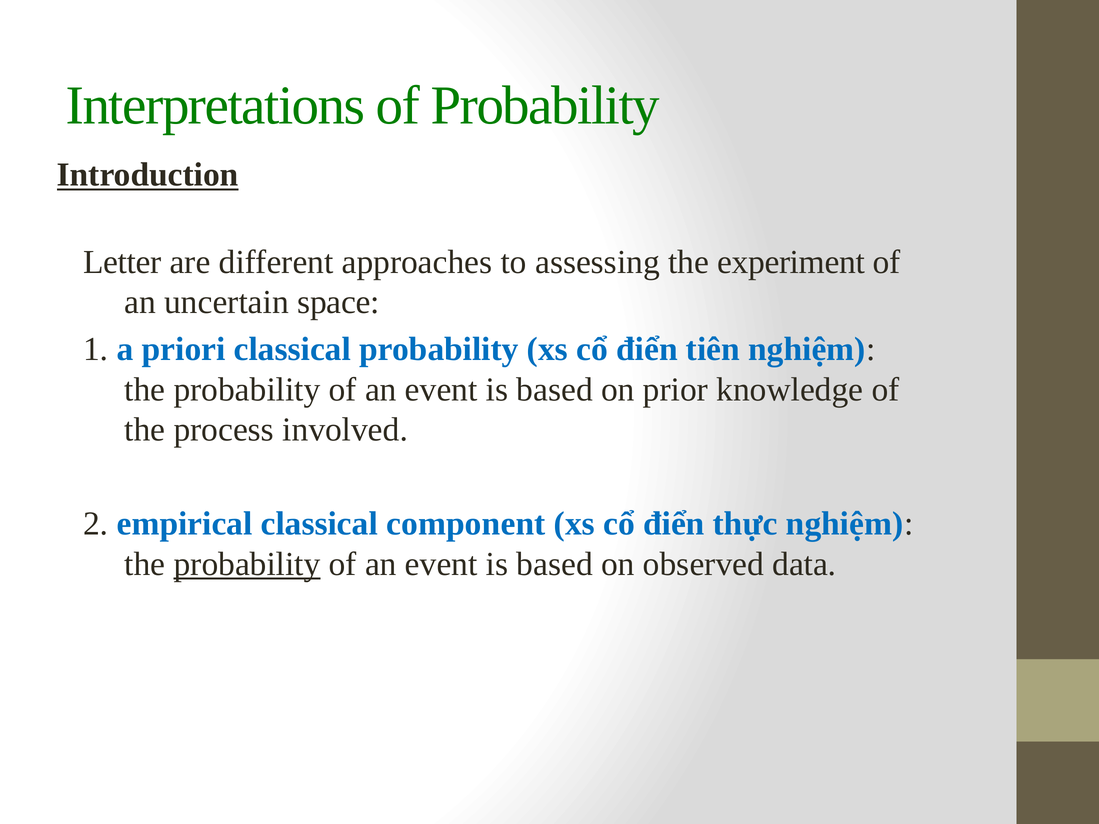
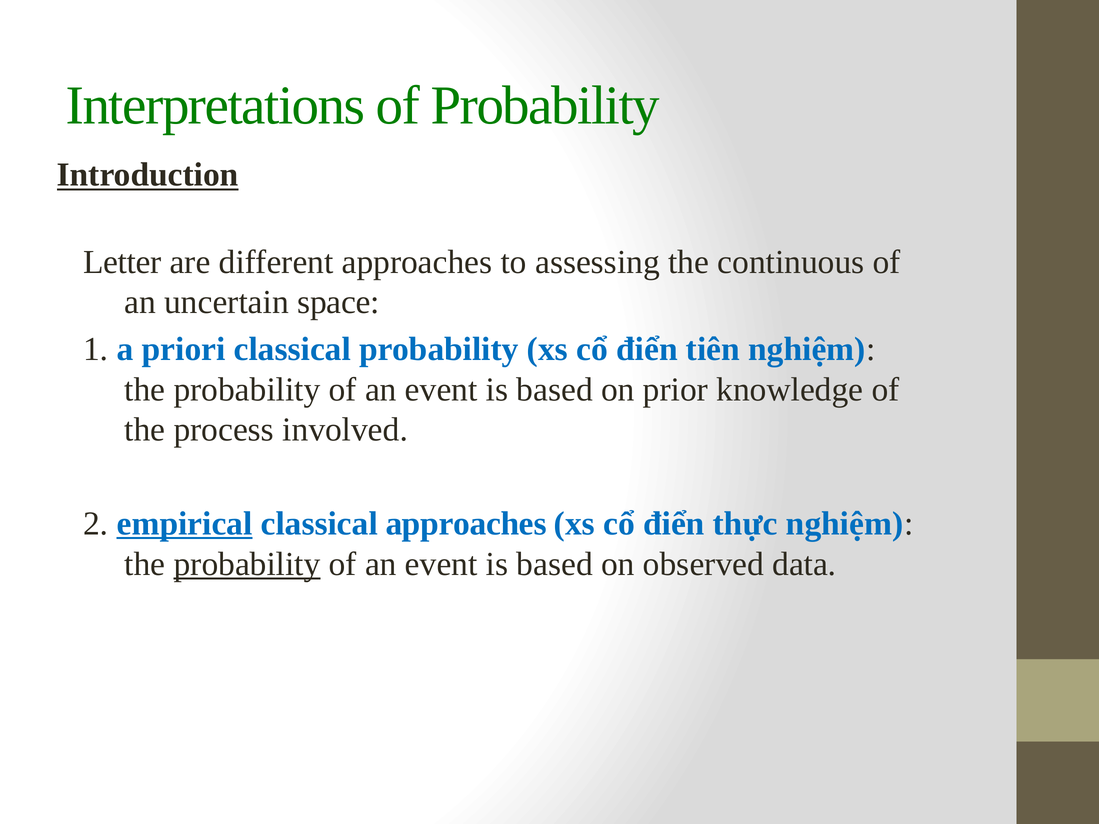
experiment: experiment -> continuous (791, 262)
empirical underline: none -> present (185, 524)
classical component: component -> approaches (466, 524)
